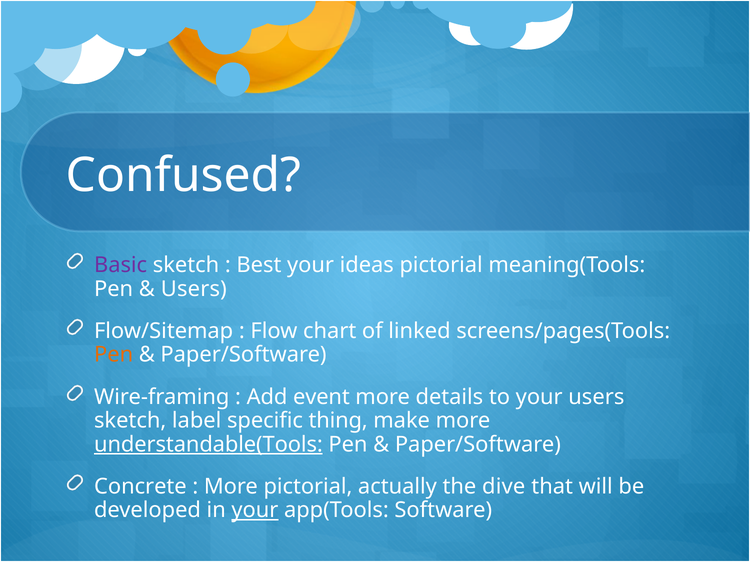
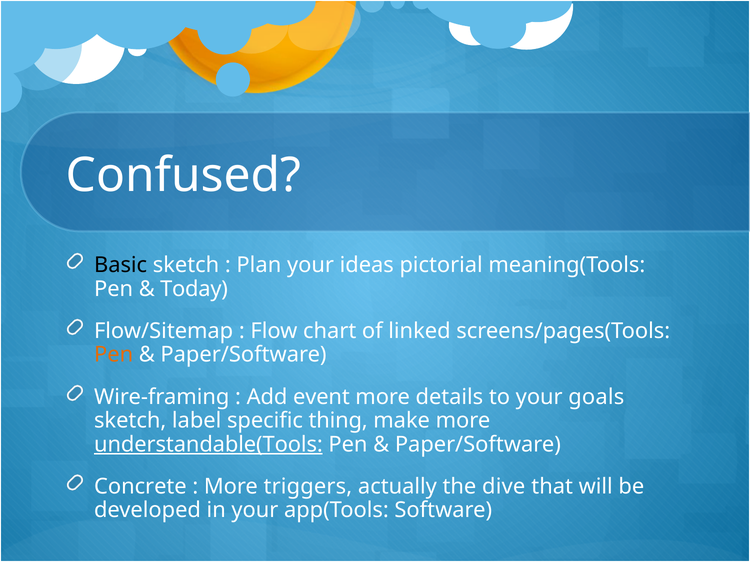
Basic colour: purple -> black (121, 265)
Best: Best -> Plan (259, 265)
Users: Users -> Today (194, 289)
your users: users -> goals (596, 397)
More pictorial: pictorial -> triggers (308, 487)
your underline: present -> none (255, 511)
